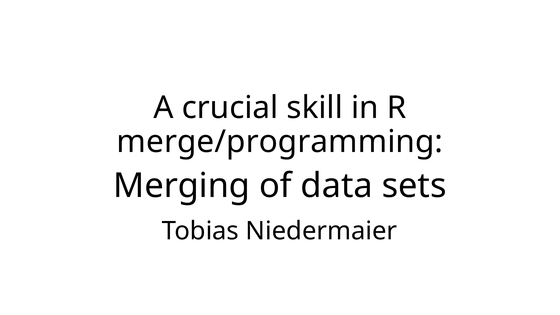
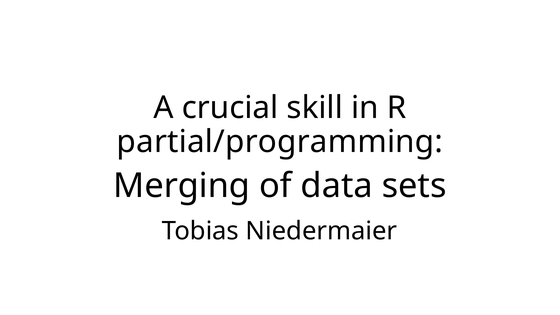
merge/programming: merge/programming -> partial/programming (280, 142)
